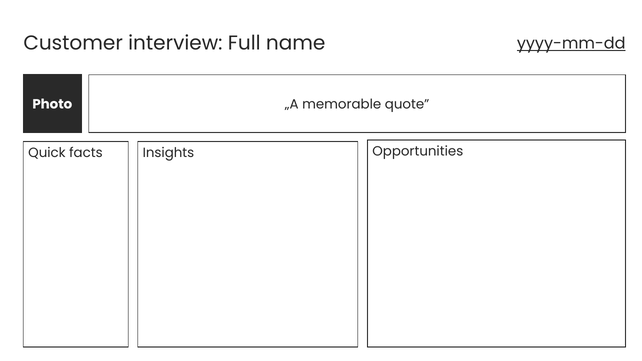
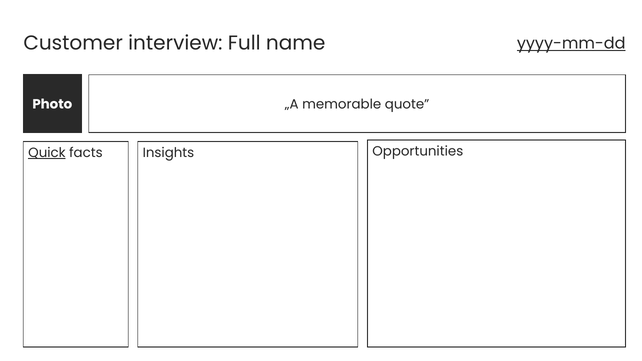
Quick underline: none -> present (47, 153)
